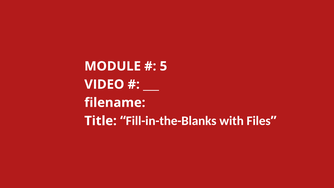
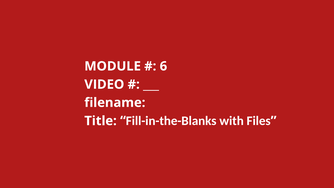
5: 5 -> 6 (163, 66)
